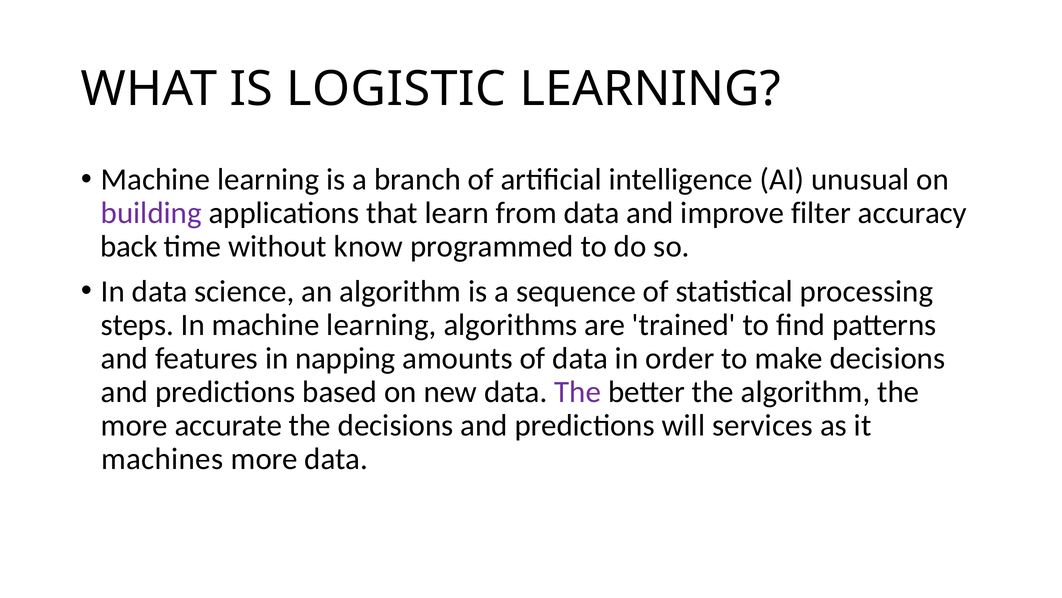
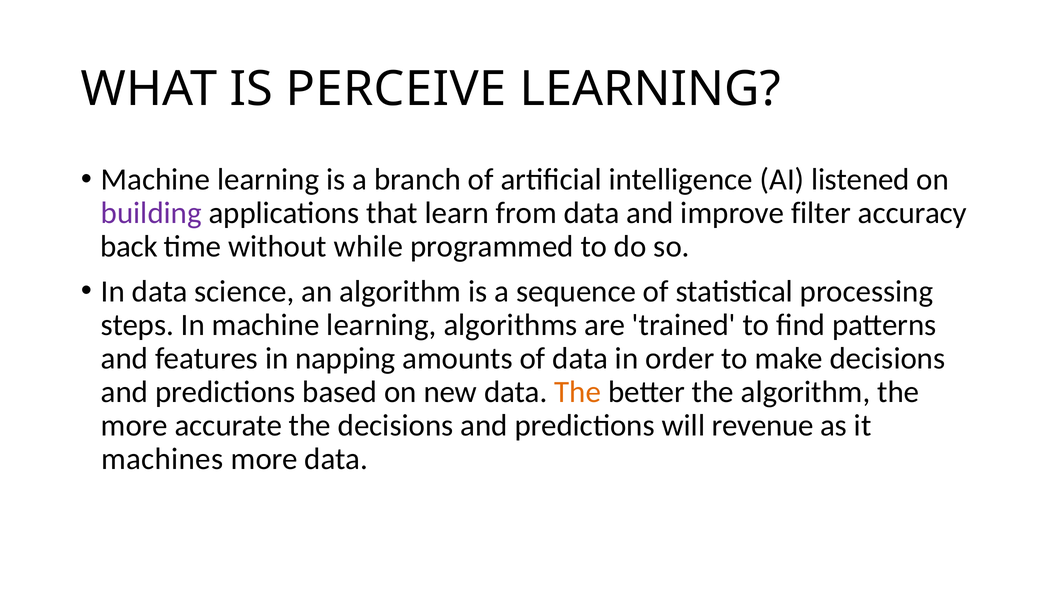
LOGISTIC: LOGISTIC -> PERCEIVE (396, 89)
unusual: unusual -> listened (860, 180)
know: know -> while (368, 246)
The colour: purple -> orange (578, 391)
services: services -> revenue (763, 425)
